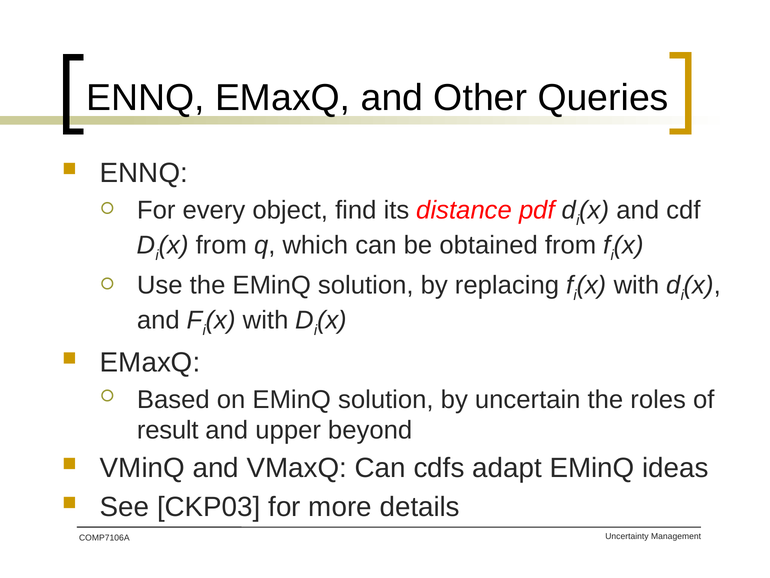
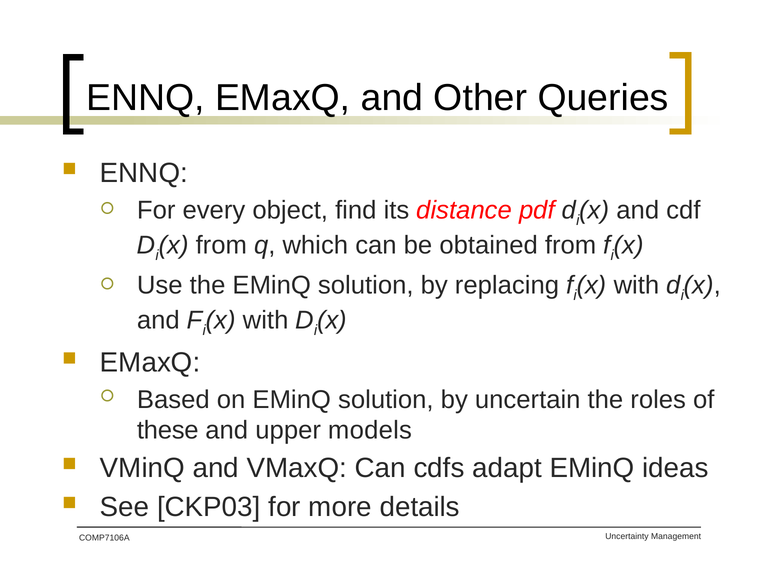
result: result -> these (168, 430)
beyond: beyond -> models (370, 430)
